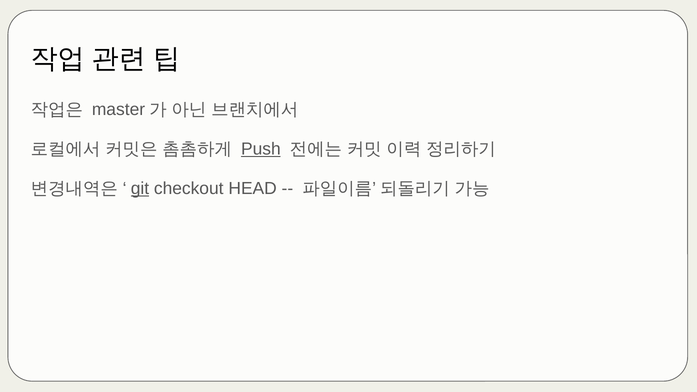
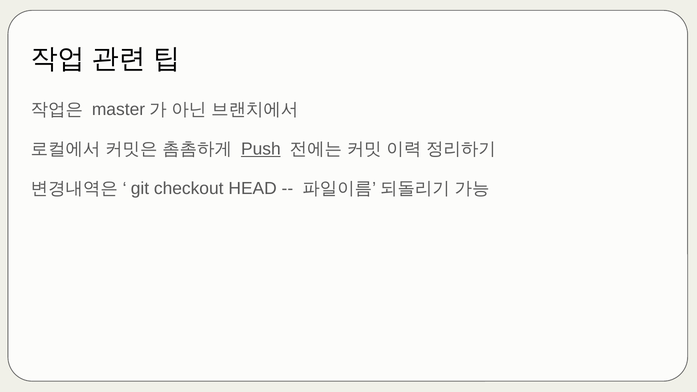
git underline: present -> none (140, 189)
